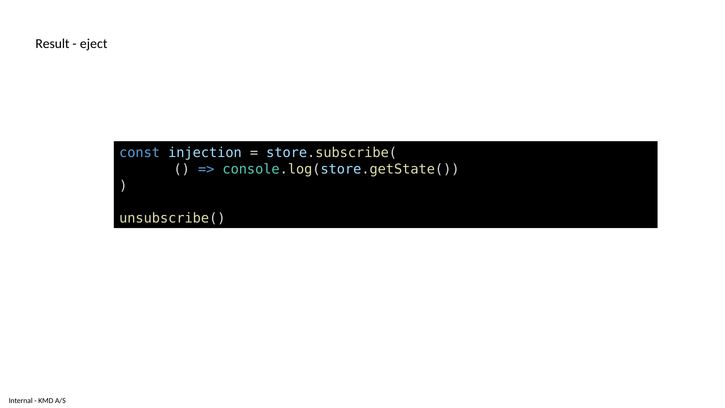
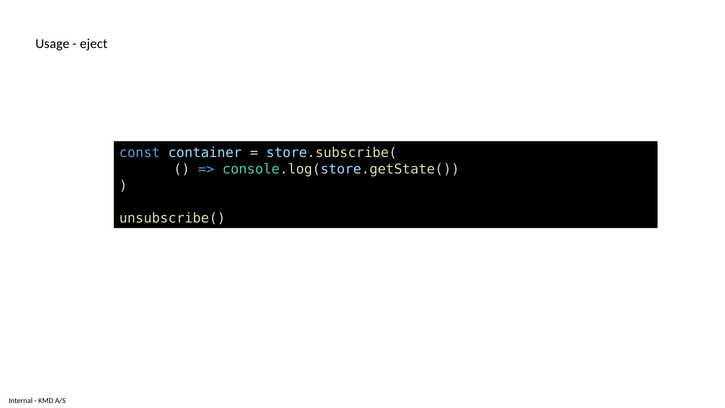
Result: Result -> Usage (52, 44)
injection: injection -> container (205, 153)
